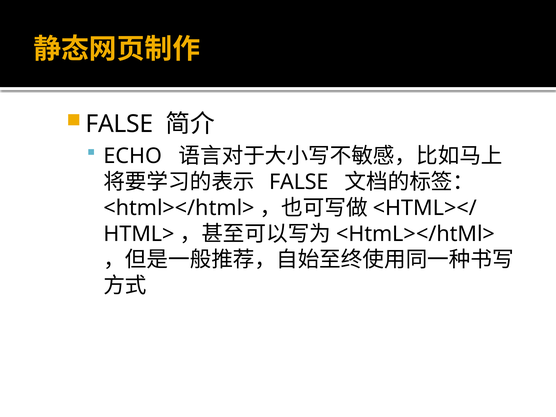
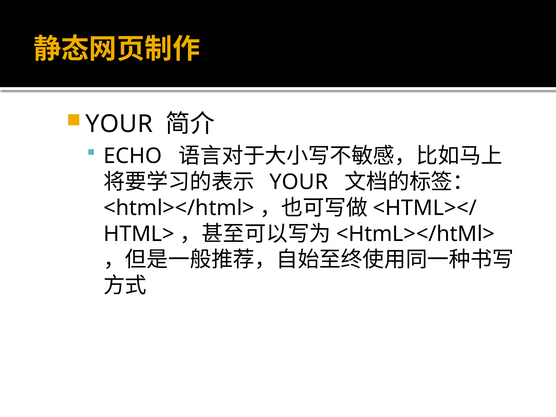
FALSE: FALSE -> YOUR (119, 124)
FALSE: FALSE -> YOUR (299, 182)
